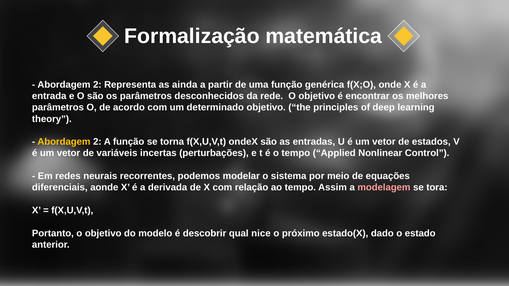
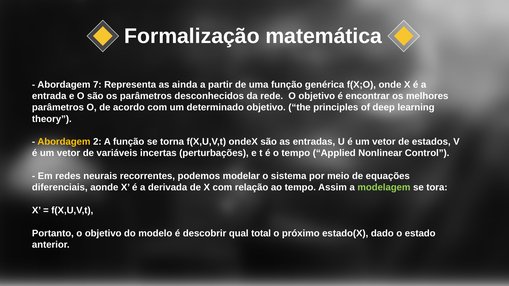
2: 2 -> 7 (97, 85)
modelagem colour: pink -> light green (384, 188)
nice: nice -> total (261, 234)
